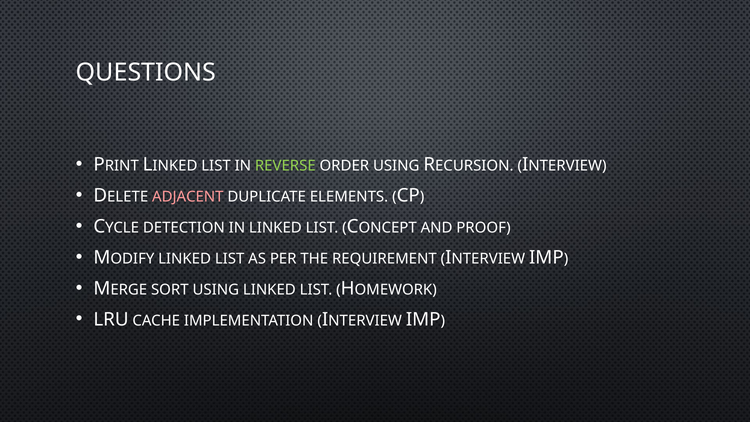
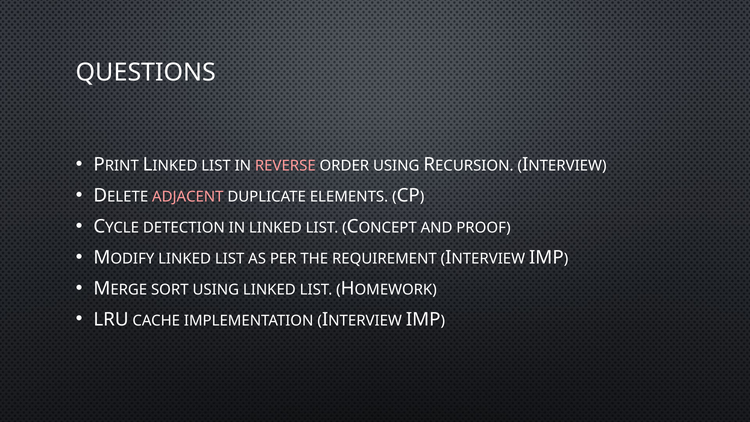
REVERSE colour: light green -> pink (285, 166)
